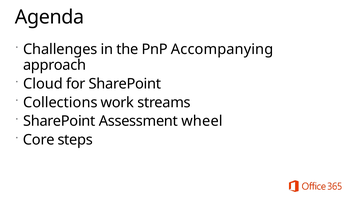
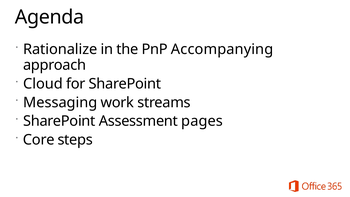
Challenges: Challenges -> Rationalize (60, 49)
Collections: Collections -> Messaging (60, 102)
wheel: wheel -> pages (202, 121)
